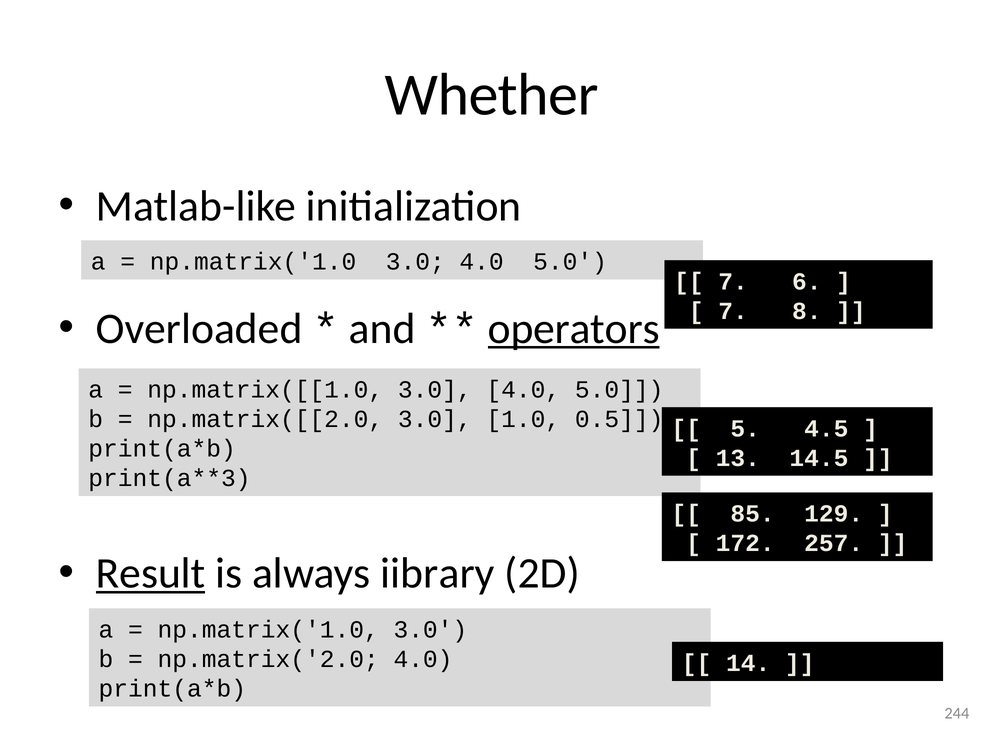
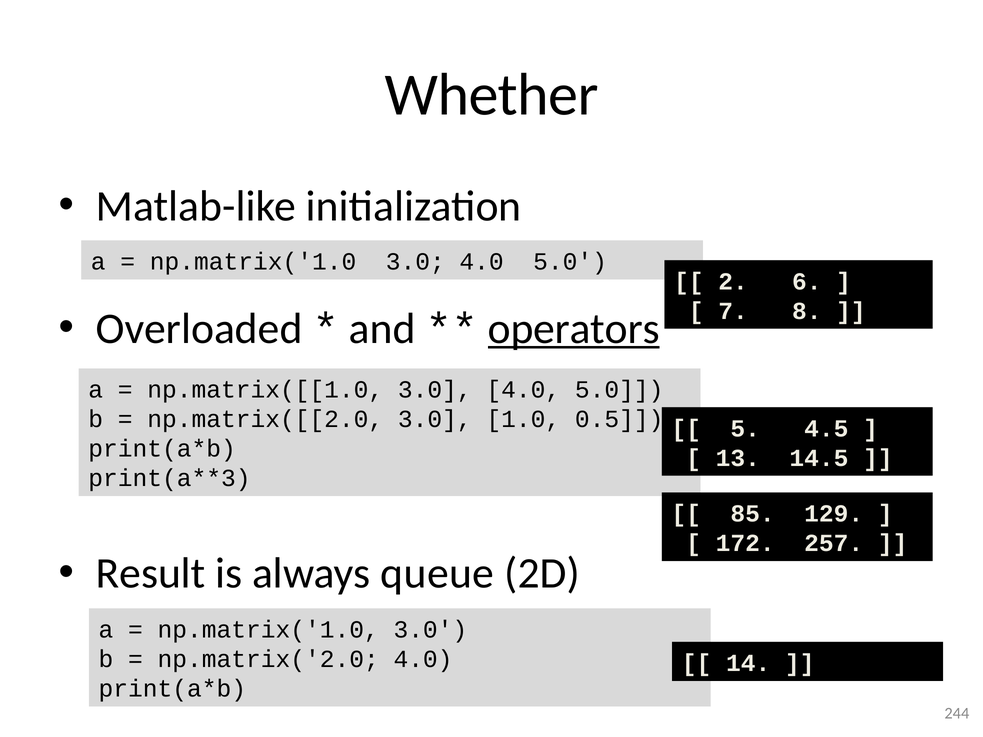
7: 7 -> 2 (733, 282)
Result underline: present -> none (151, 574)
iibrary: iibrary -> queue (437, 574)
